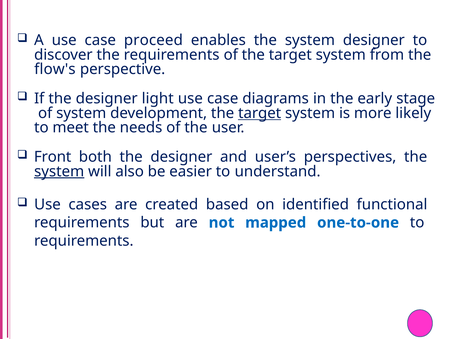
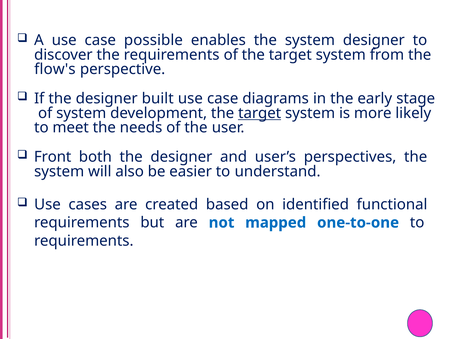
proceed: proceed -> possible (153, 40)
light: light -> built (158, 99)
system underline: present -> none (59, 171)
